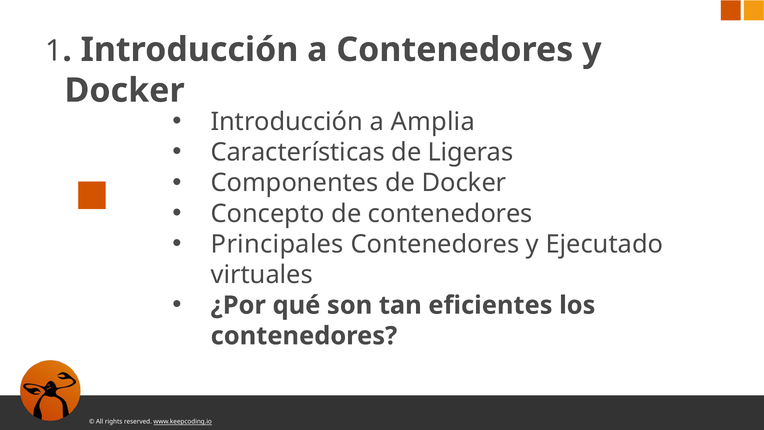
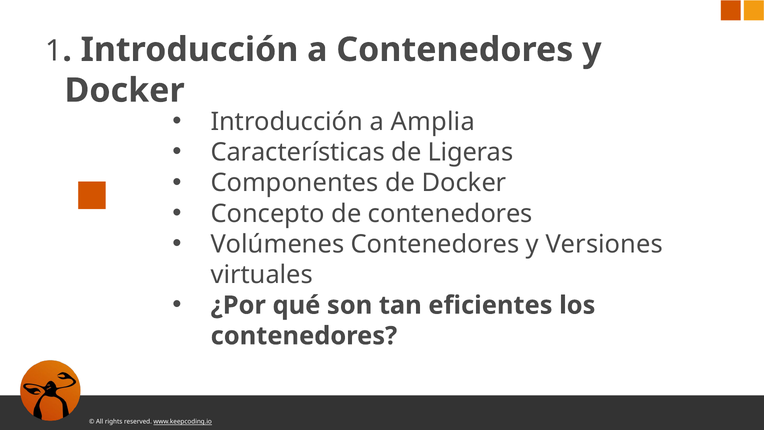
Principales: Principales -> Volúmenes (277, 244)
Ejecutado: Ejecutado -> Versiones (604, 244)
